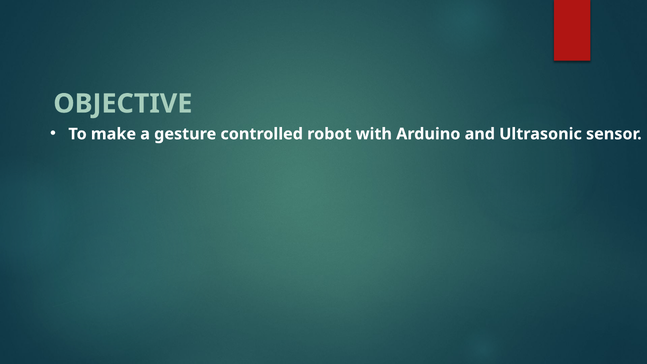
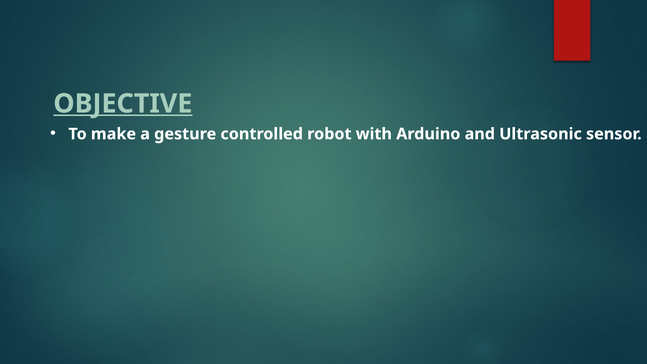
OBJECTIVE underline: none -> present (123, 104)
